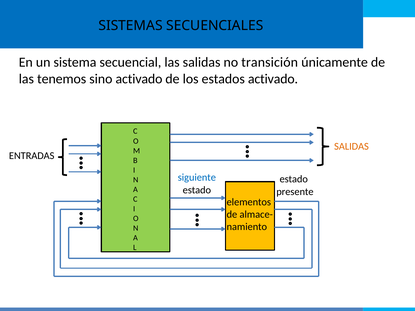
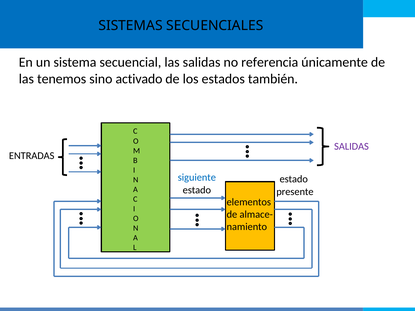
transición: transición -> referencia (270, 62)
estados activado: activado -> también (273, 79)
SALIDAS colour: orange -> purple (351, 147)
